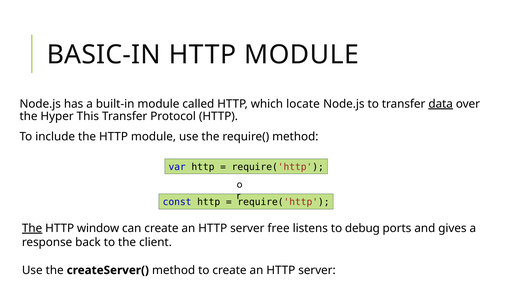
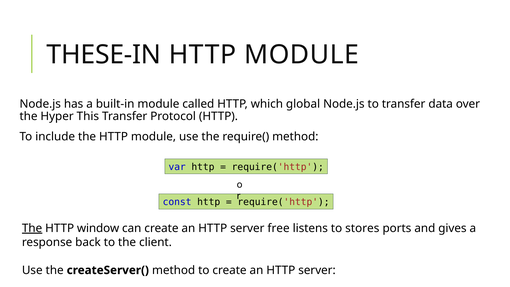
BASIC-IN: BASIC-IN -> THESE-IN (104, 55)
locate: locate -> global (303, 104)
data underline: present -> none (441, 104)
debug: debug -> stores (362, 228)
